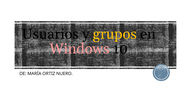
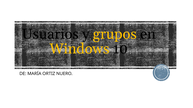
Windows colour: pink -> yellow (79, 49)
